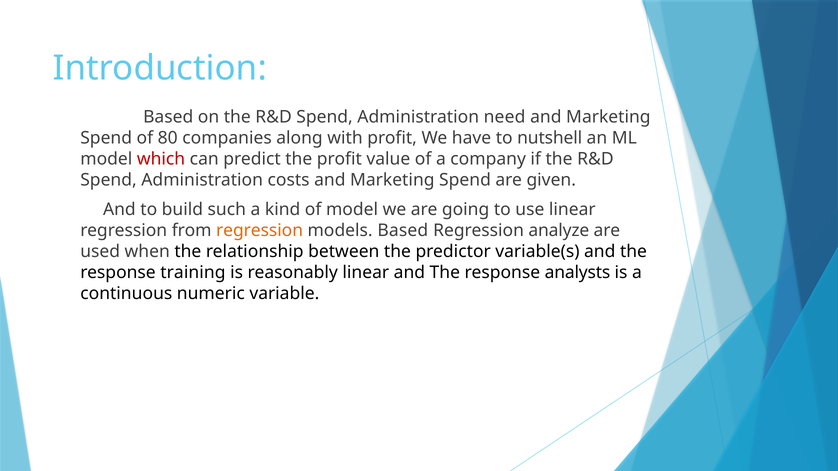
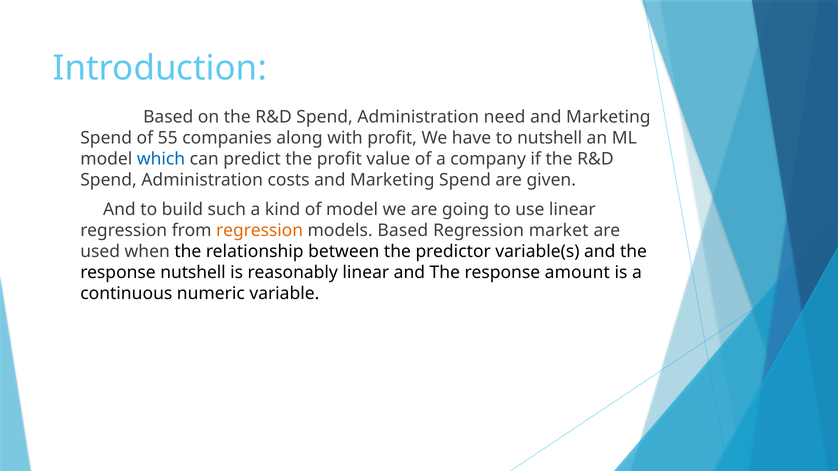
80: 80 -> 55 (168, 138)
which colour: red -> blue (161, 159)
analyze: analyze -> market (559, 231)
response training: training -> nutshell (193, 273)
analysts: analysts -> amount (577, 273)
